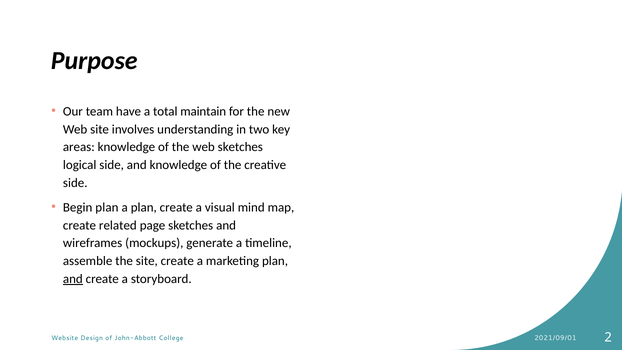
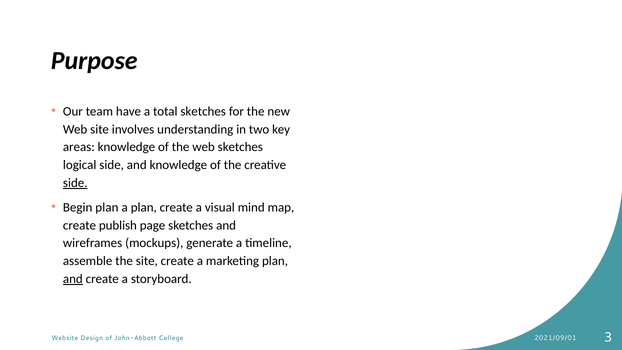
total maintain: maintain -> sketches (203, 111)
side underline: none -> present (75, 183)
related: related -> publish (118, 225)
2: 2 -> 3 (608, 337)
